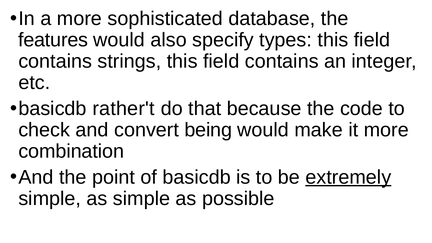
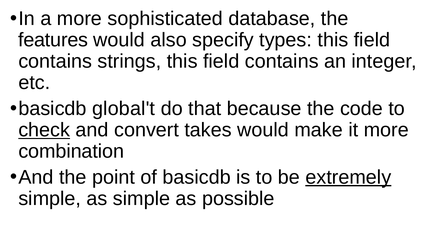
rather't: rather't -> global't (124, 109)
check underline: none -> present (44, 130)
being: being -> takes (208, 130)
